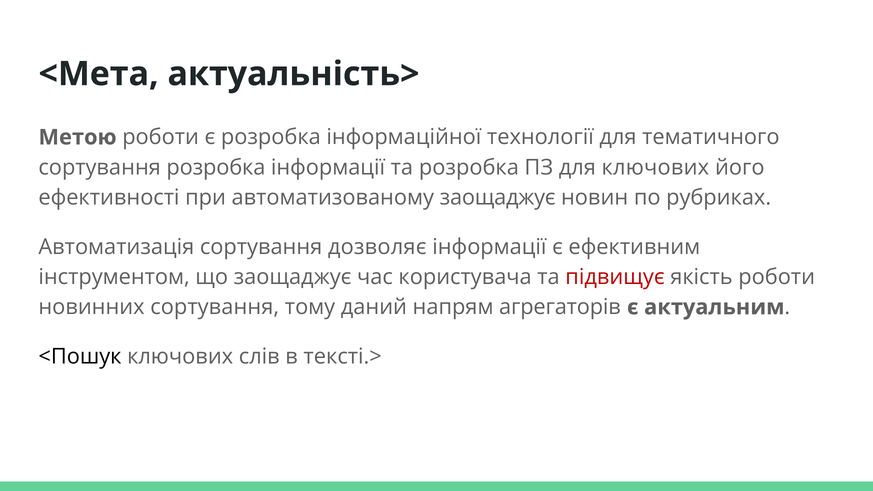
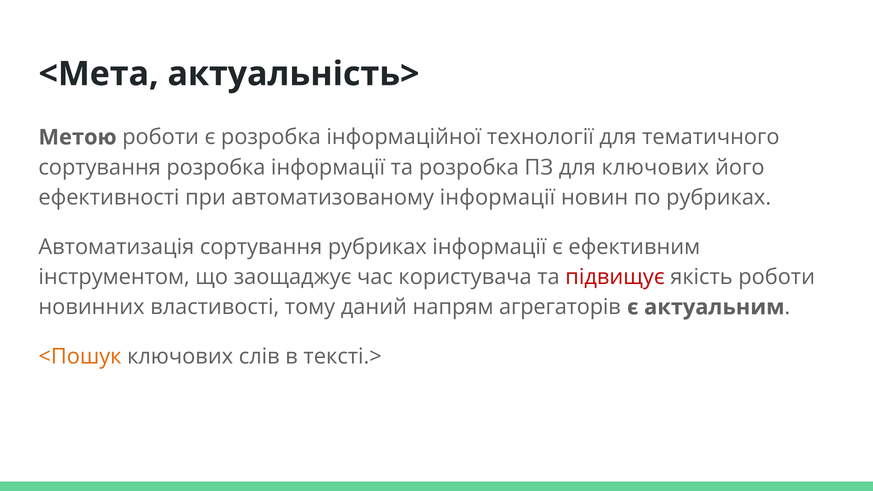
автоматизованому заощаджує: заощаджує -> інформації (497, 198)
сортування дозволяє: дозволяє -> рубриках (377, 247)
новинних сортування: сортування -> властивості (215, 307)
<Пошук colour: black -> orange (80, 357)
